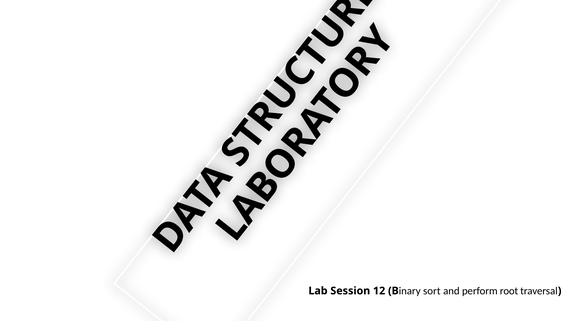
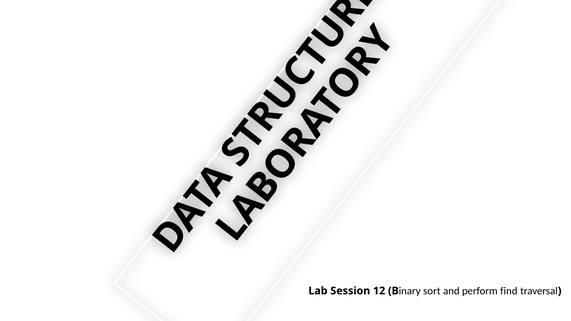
root: root -> find (509, 291)
